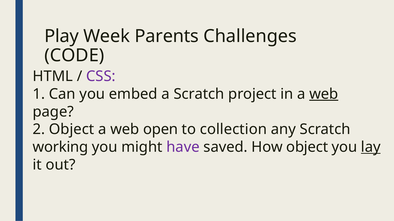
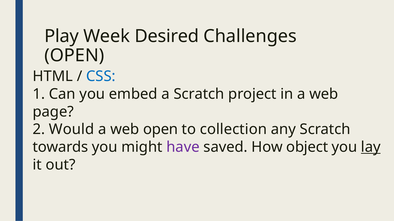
Parents: Parents -> Desired (167, 36)
CODE: CODE -> OPEN (74, 56)
CSS colour: purple -> blue (101, 77)
web underline: present -> none (324, 94)
2 Object: Object -> Would (72, 130)
working: working -> towards (60, 147)
